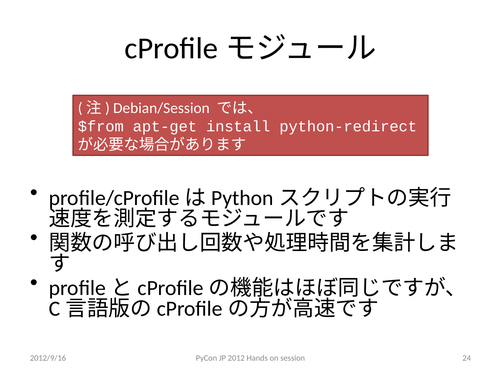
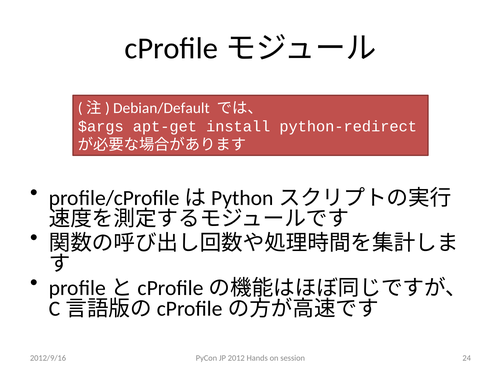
Debian/Session: Debian/Session -> Debian/Default (161, 108)
$from: $from -> $args (101, 127)
